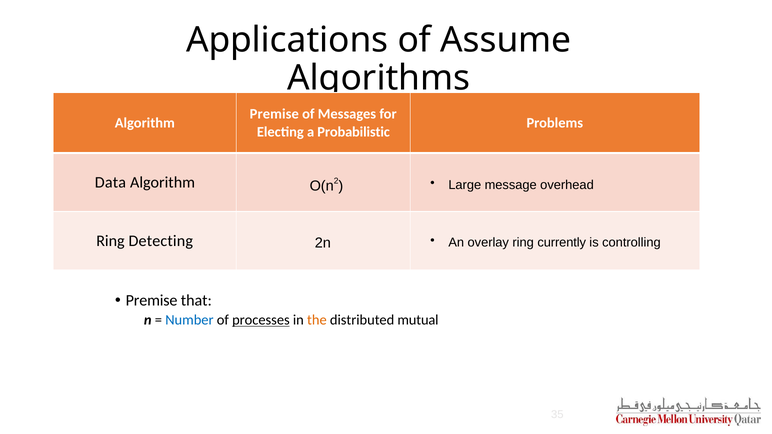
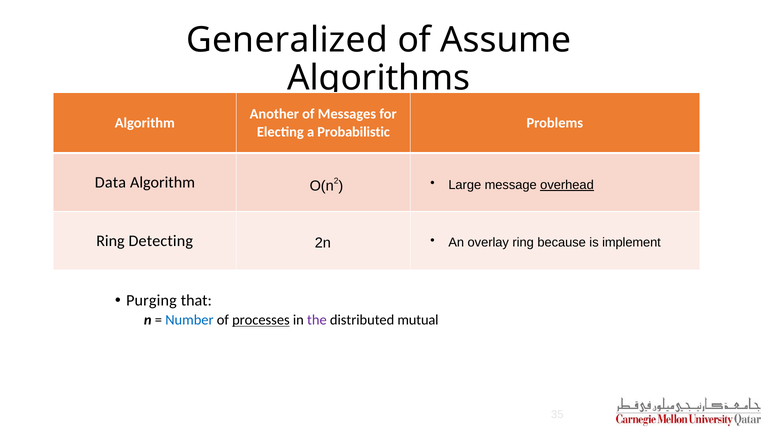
Applications: Applications -> Generalized (287, 40)
Premise: Premise -> Another (274, 114)
overhead underline: none -> present (567, 185)
currently: currently -> because (562, 243)
controlling: controlling -> implement (631, 243)
Premise: Premise -> Purging (151, 301)
the colour: orange -> purple (317, 320)
